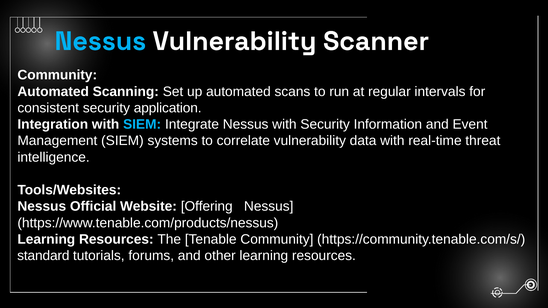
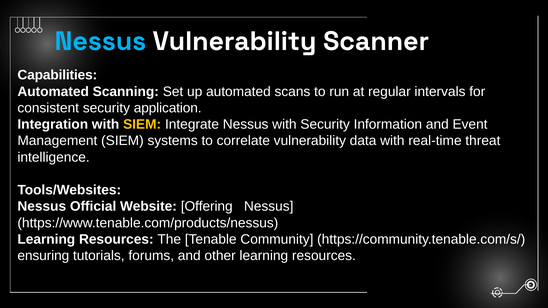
Community: Community -> Capabilities (57, 75)
SIEM colour: light blue -> yellow (142, 124)
standard: standard -> ensuring (43, 256)
